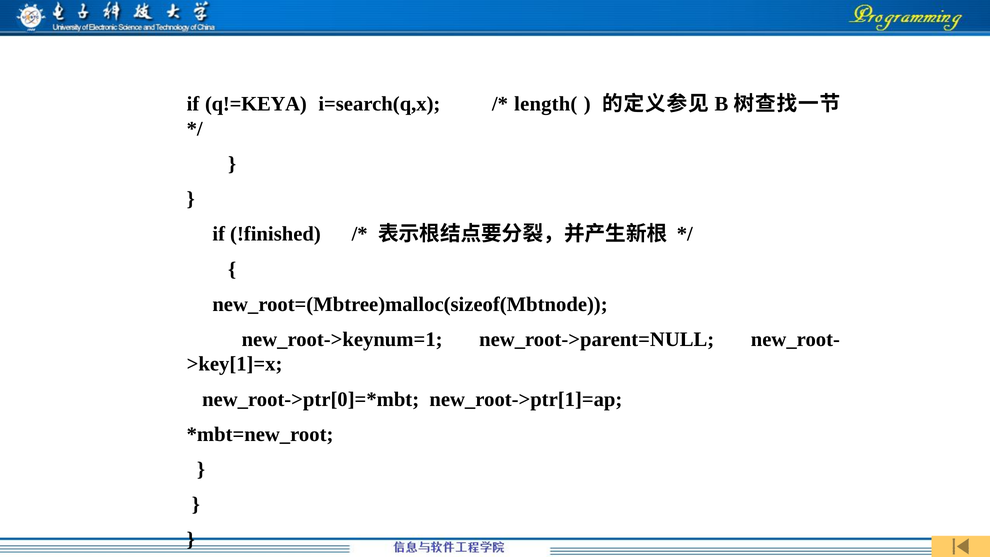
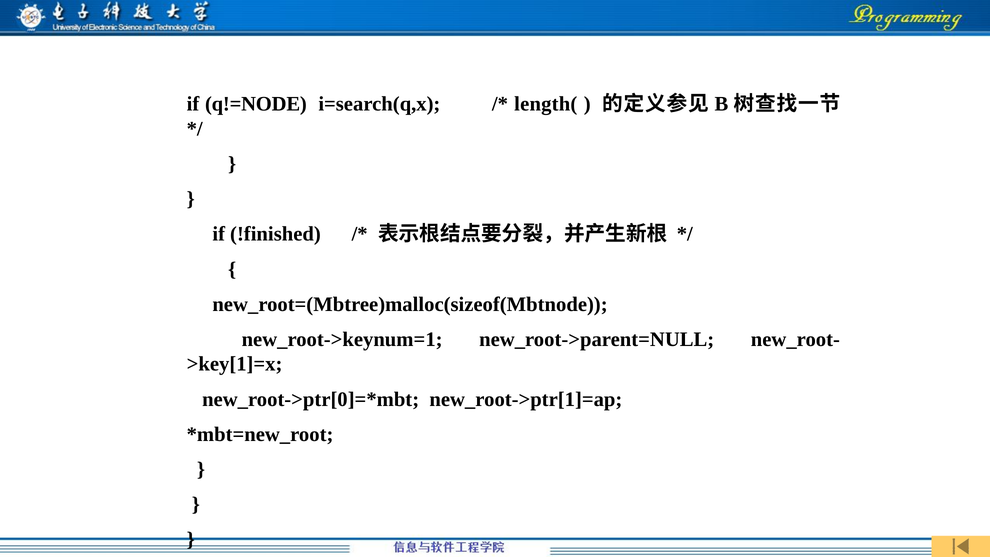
q!=KEYA: q!=KEYA -> q!=NODE (256, 104)
